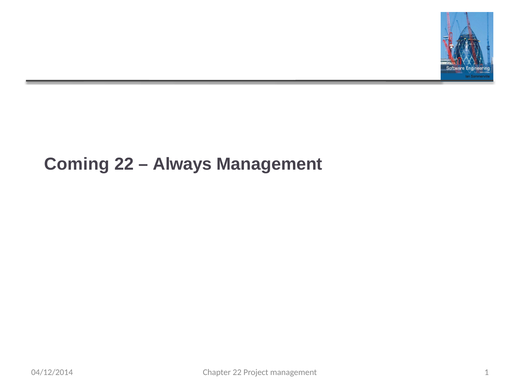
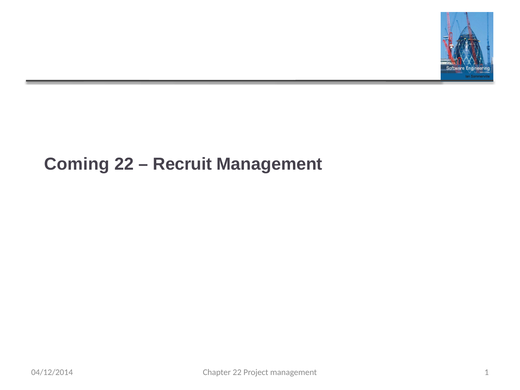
Always: Always -> Recruit (182, 164)
